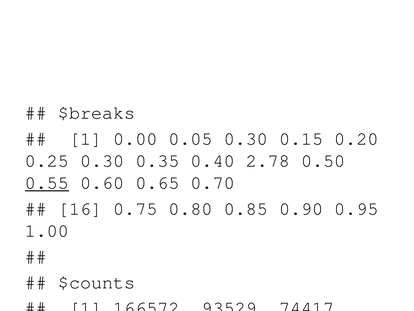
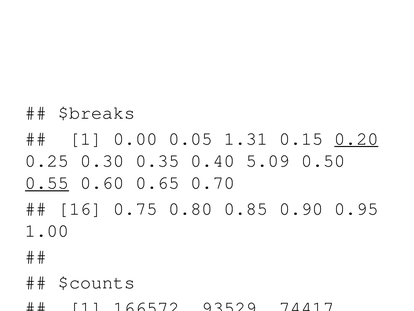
0.05 0.30: 0.30 -> 1.31 (246, 138)
0.20 underline: none -> present (356, 138)
2.78: 2.78 -> 5.09 (268, 160)
